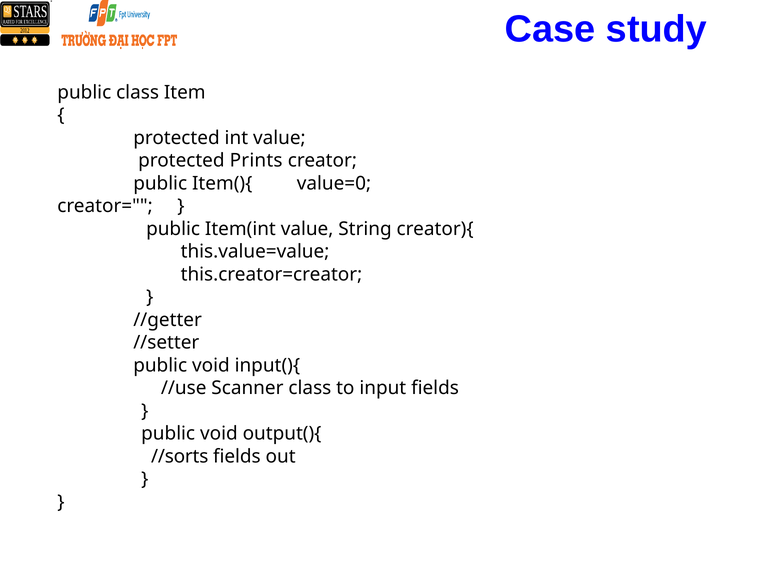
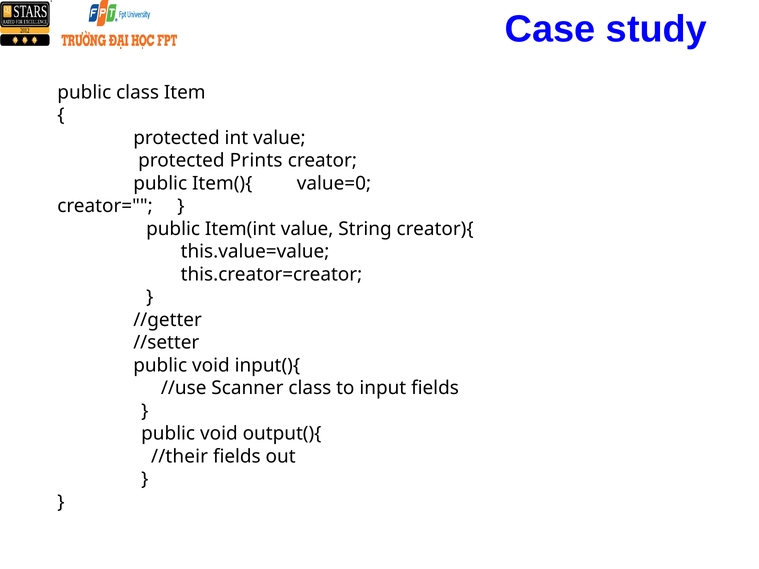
//sorts: //sorts -> //their (180, 457)
